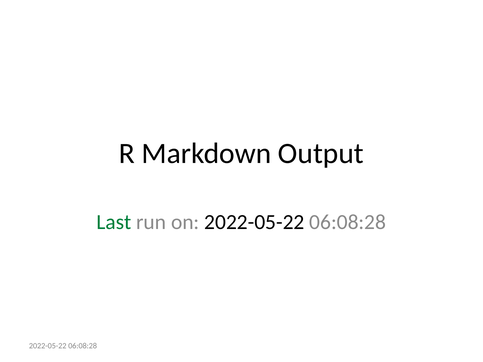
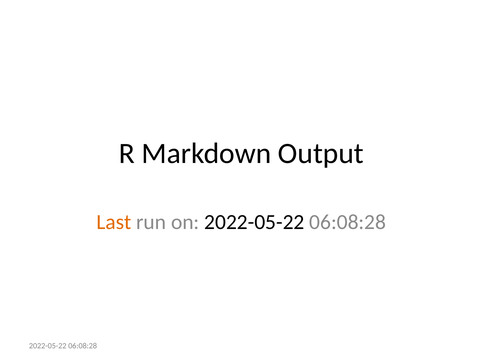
Last colour: green -> orange (114, 222)
